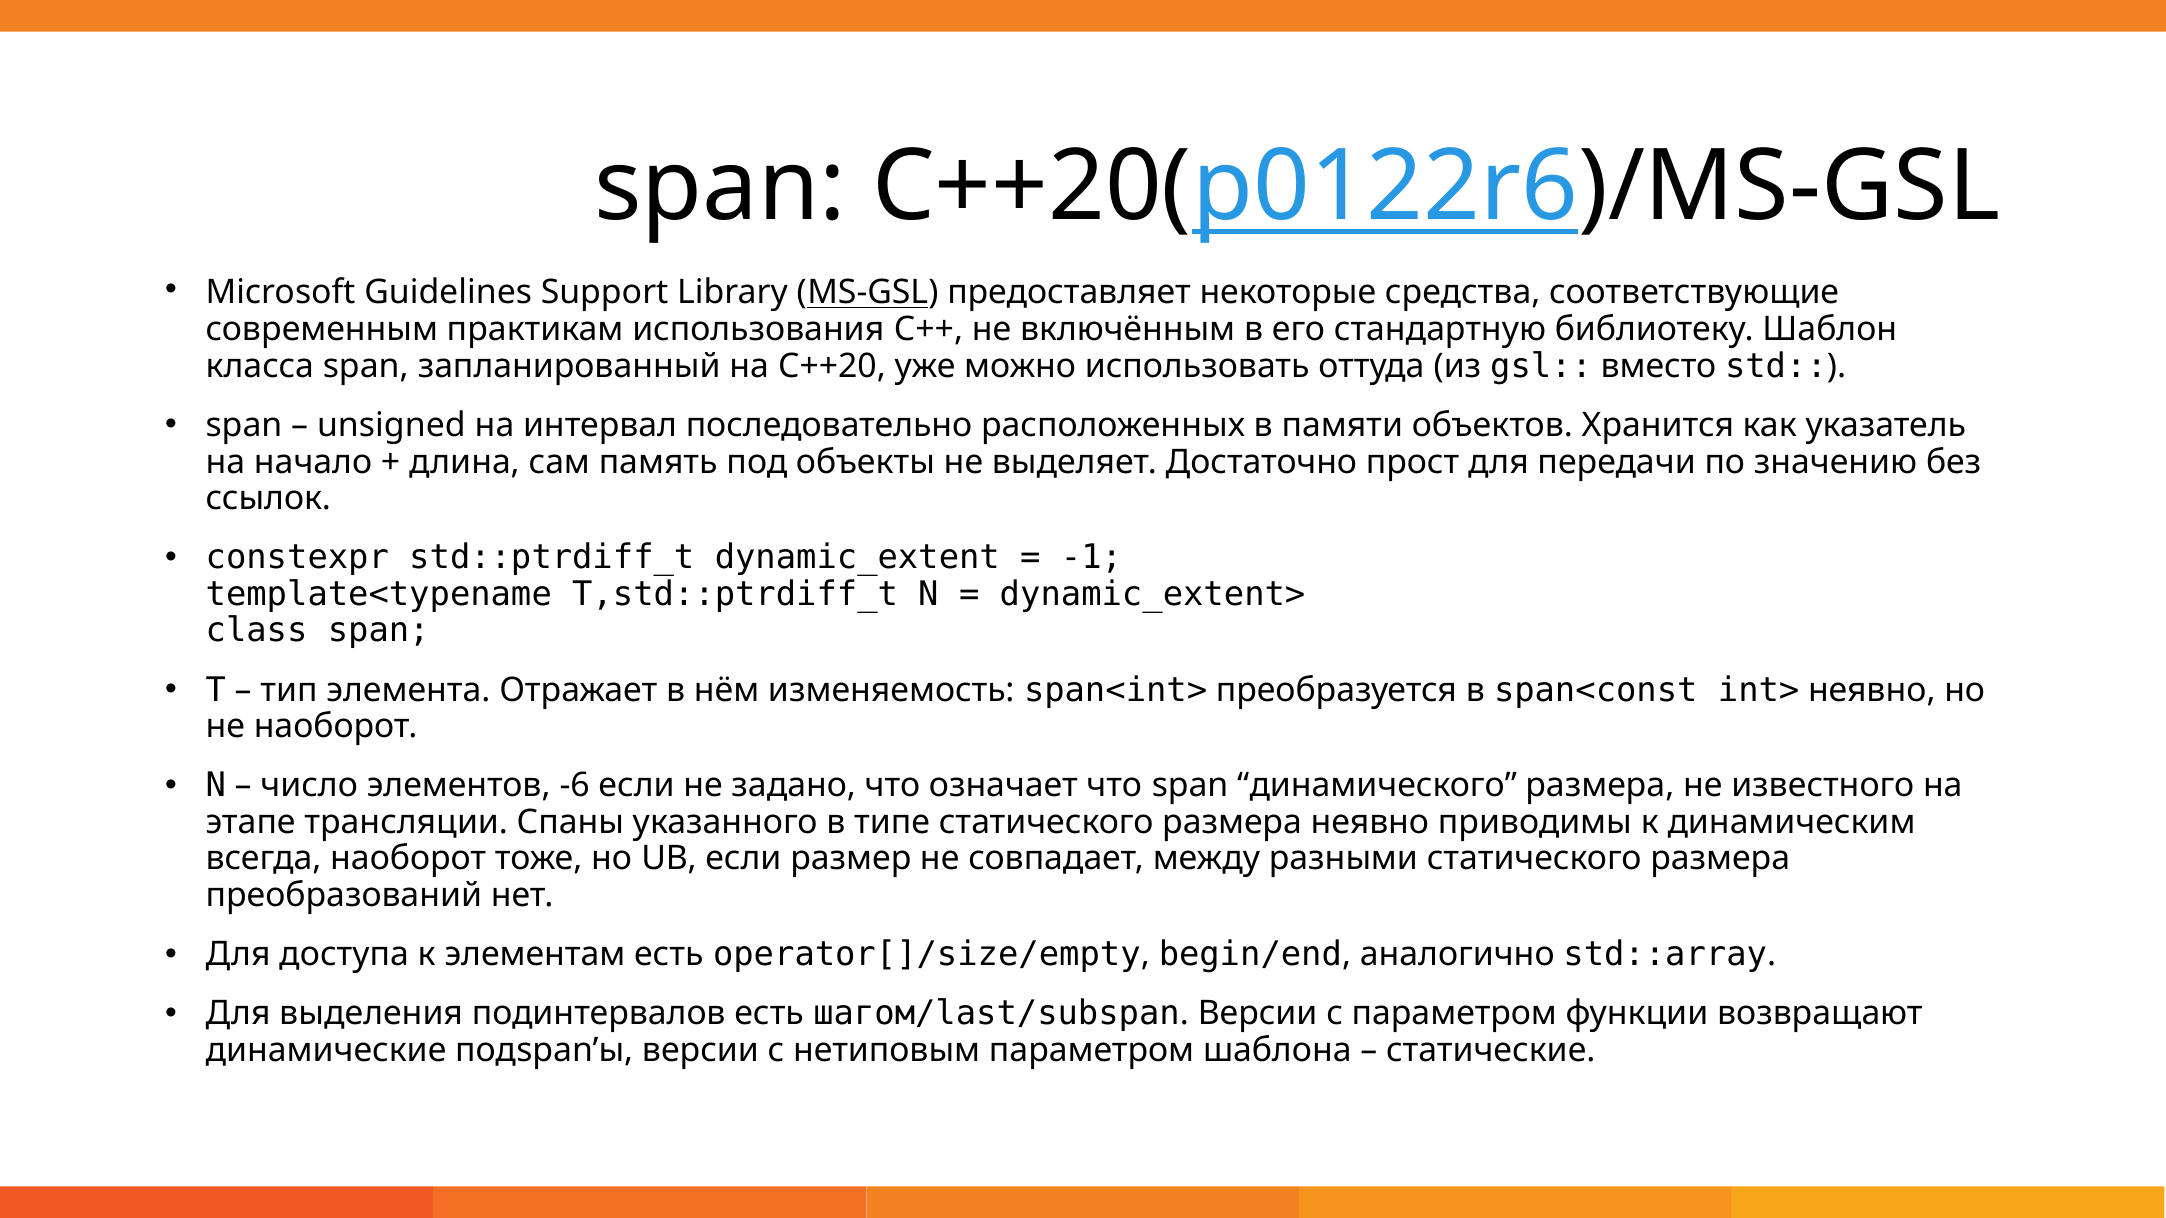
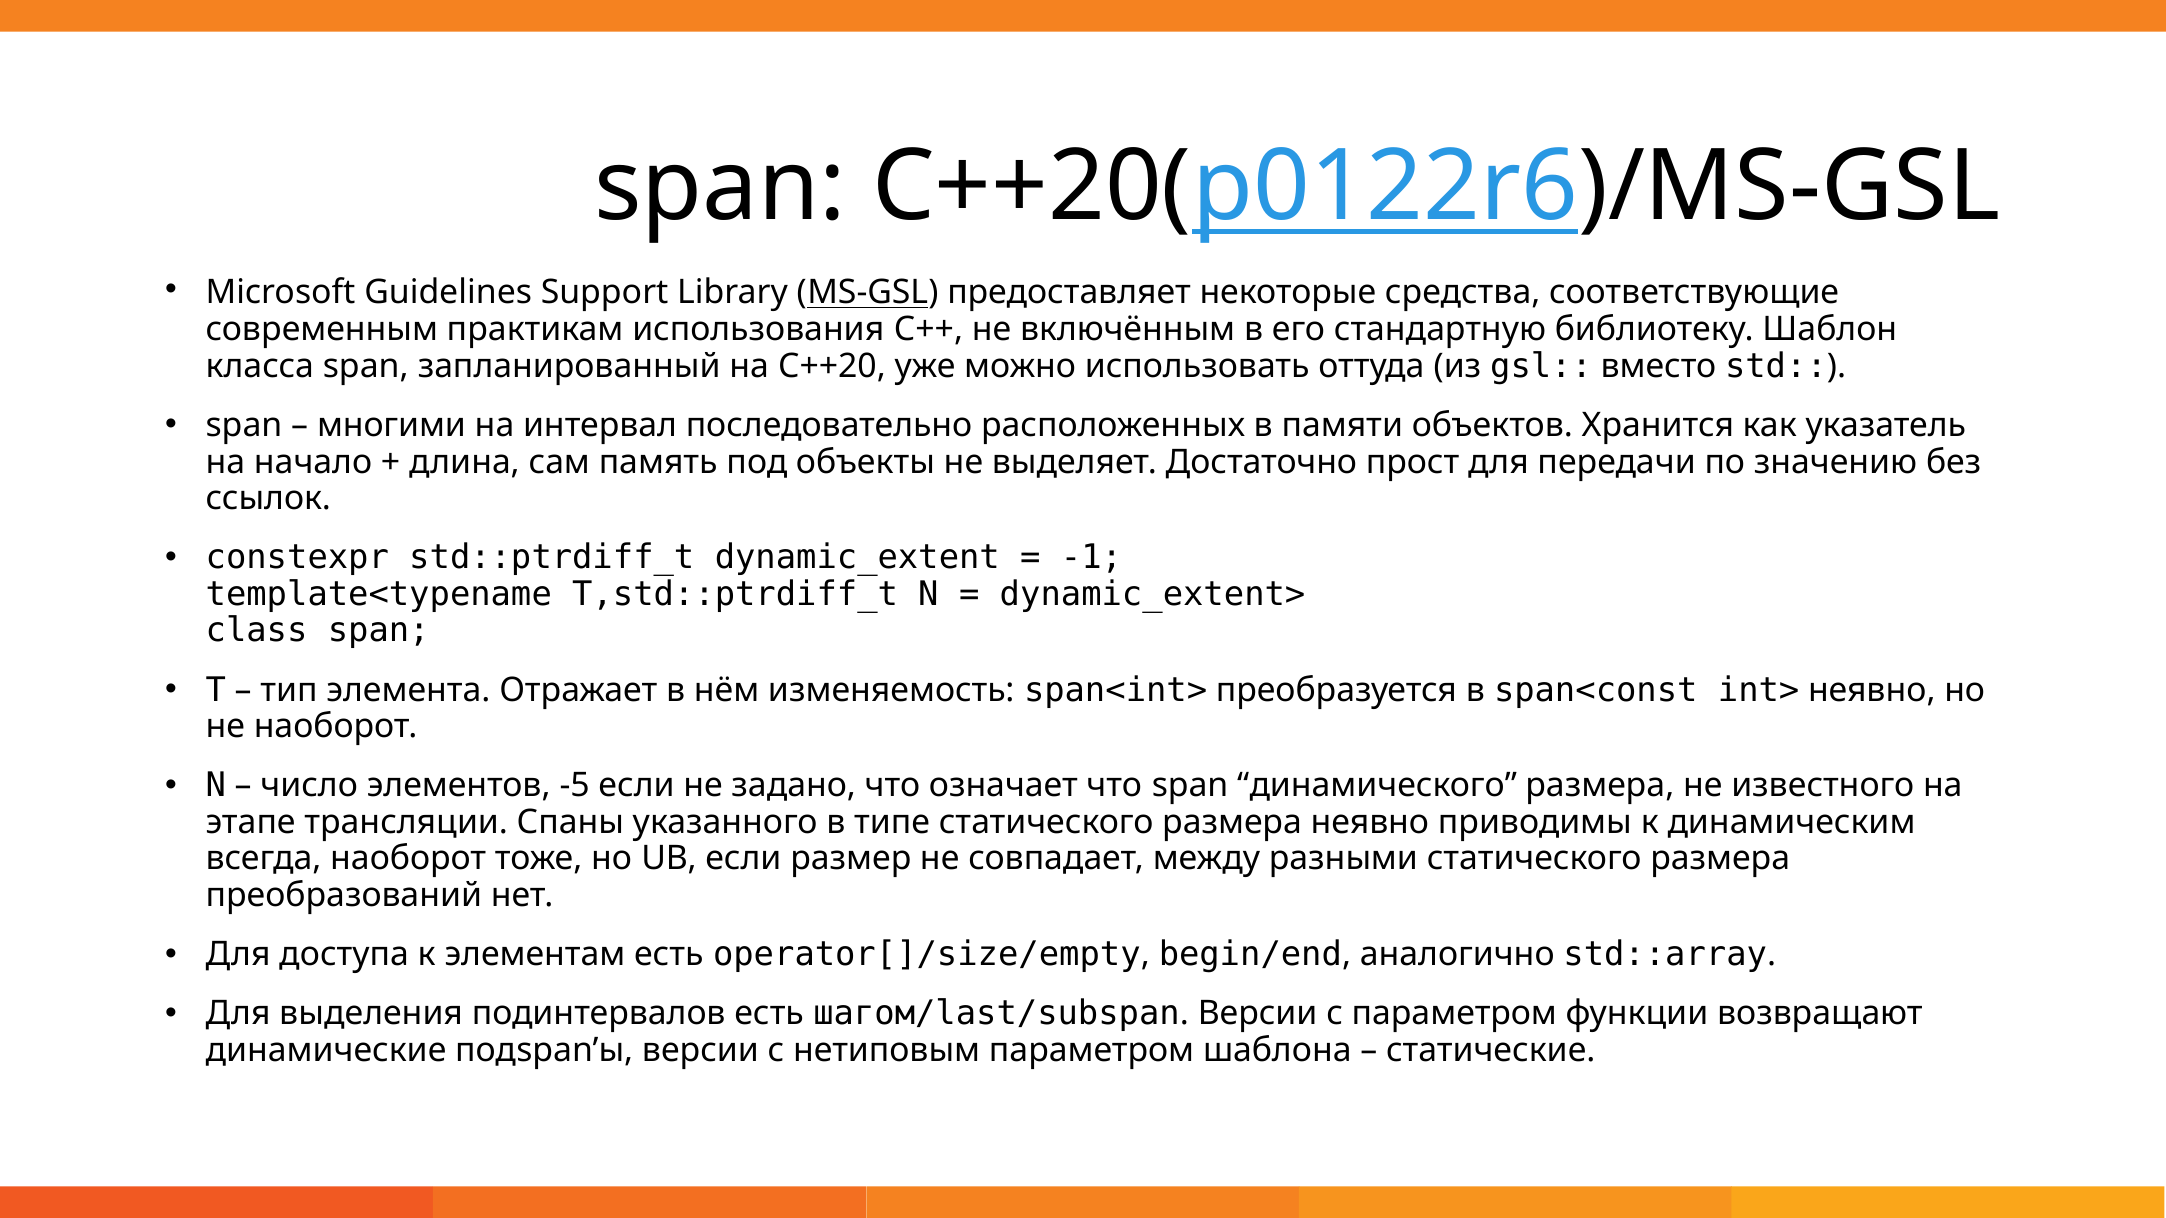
unsigned: unsigned -> многими (391, 425)
-6: -6 -> -5 (575, 786)
